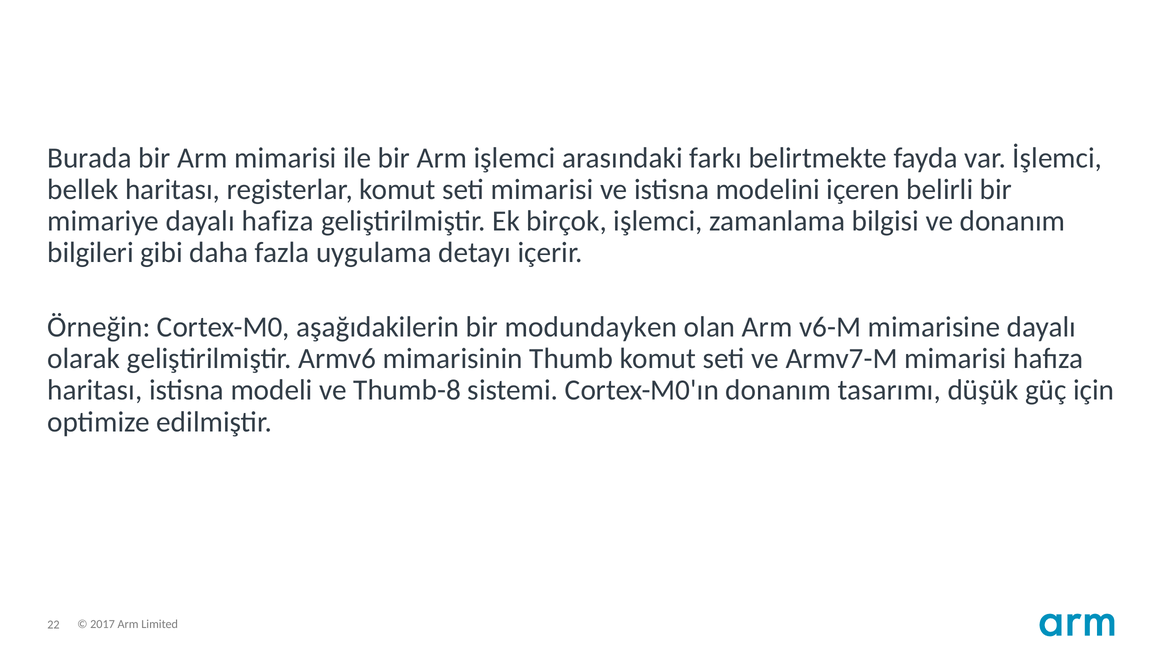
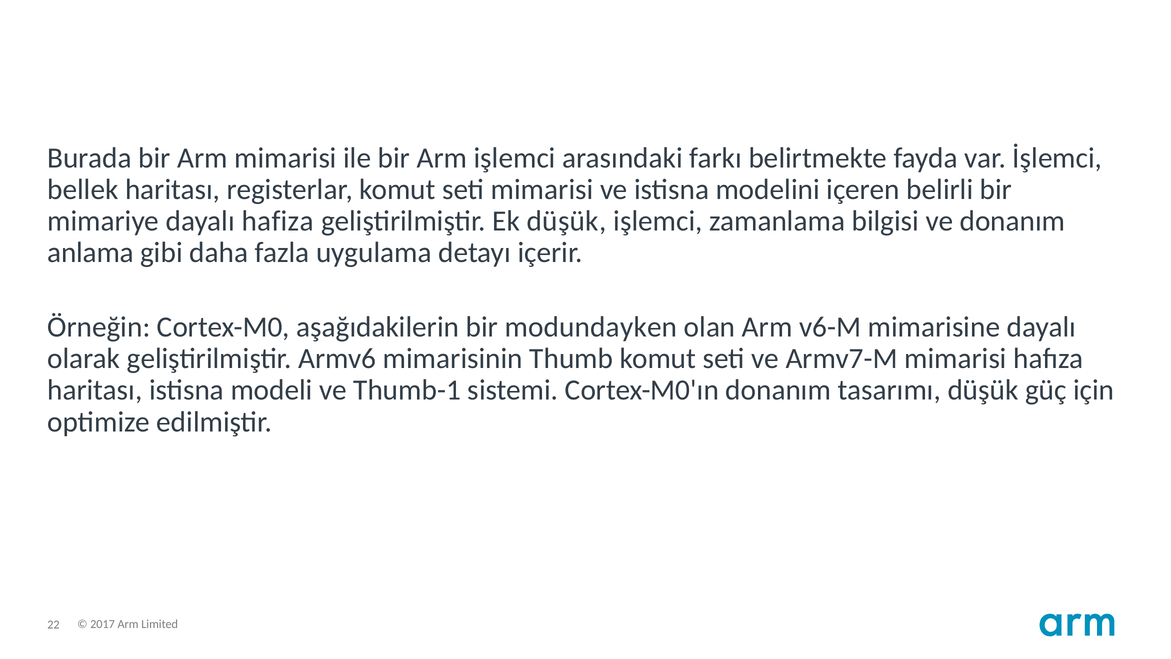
Ek birçok: birçok -> düşük (567, 221)
bilgileri: bilgileri -> anlama (91, 253)
Thumb-8: Thumb-8 -> Thumb-1 (407, 390)
